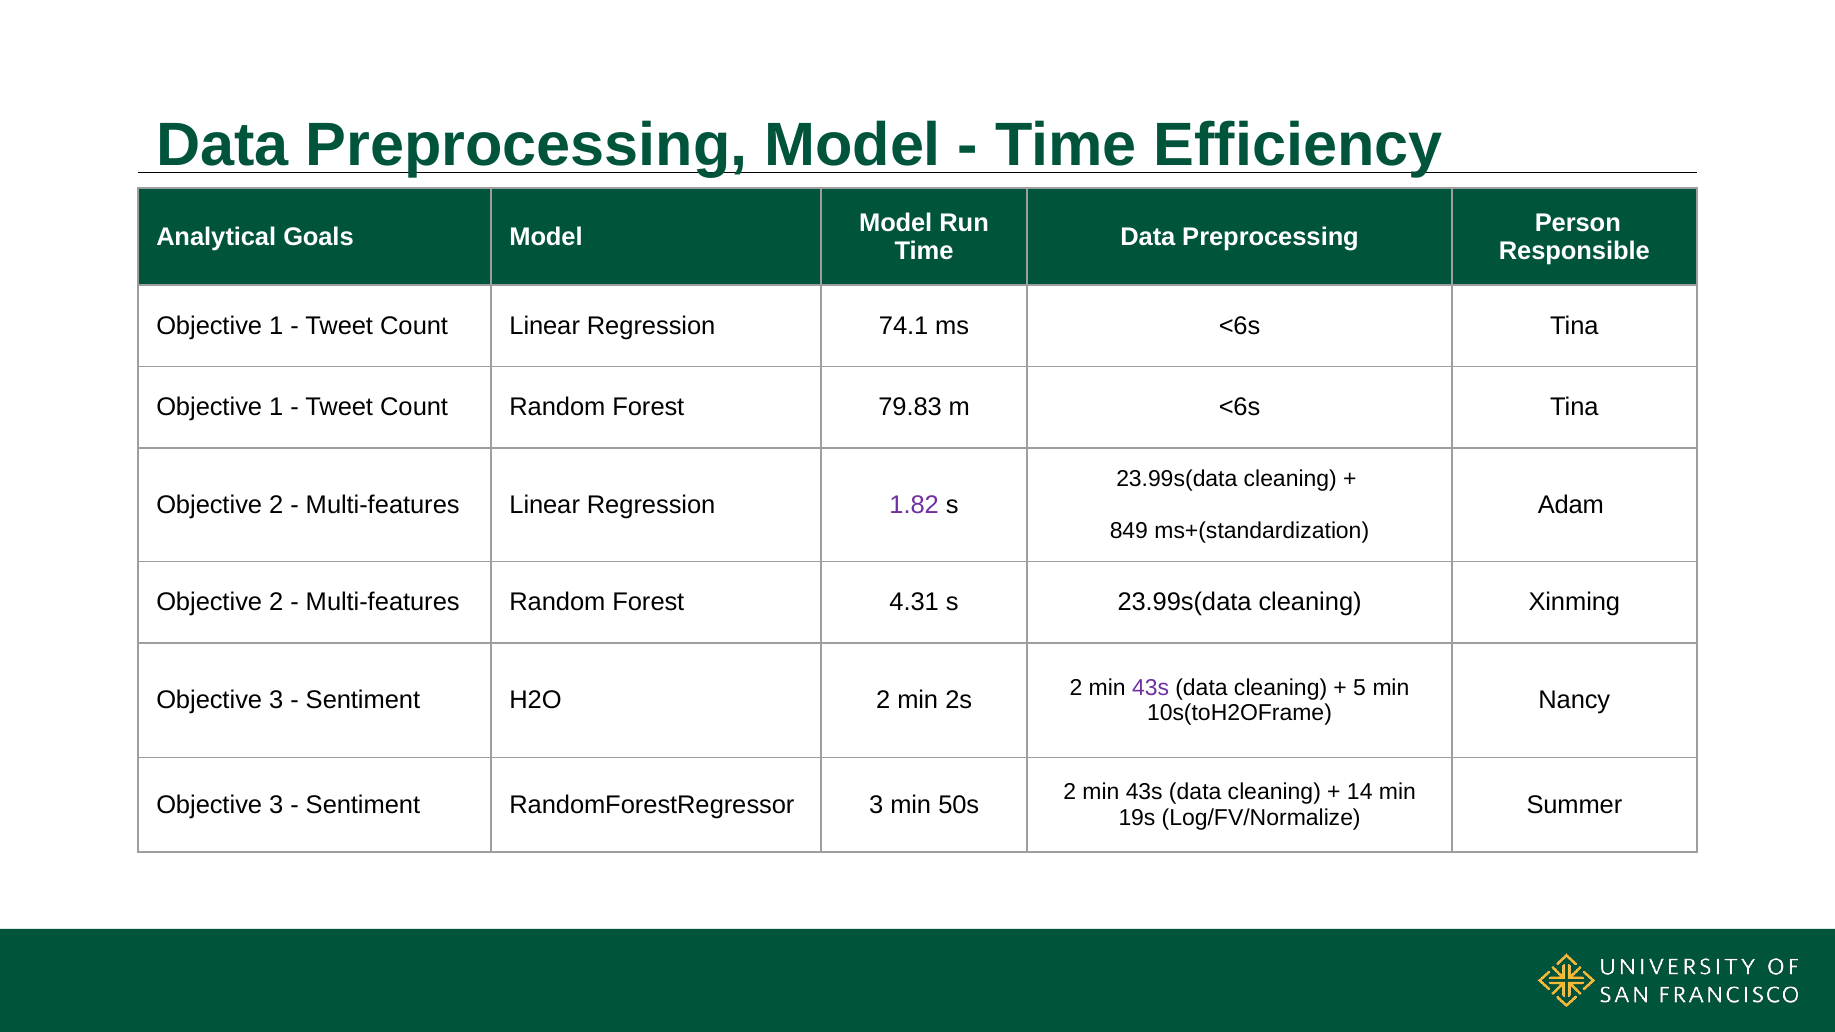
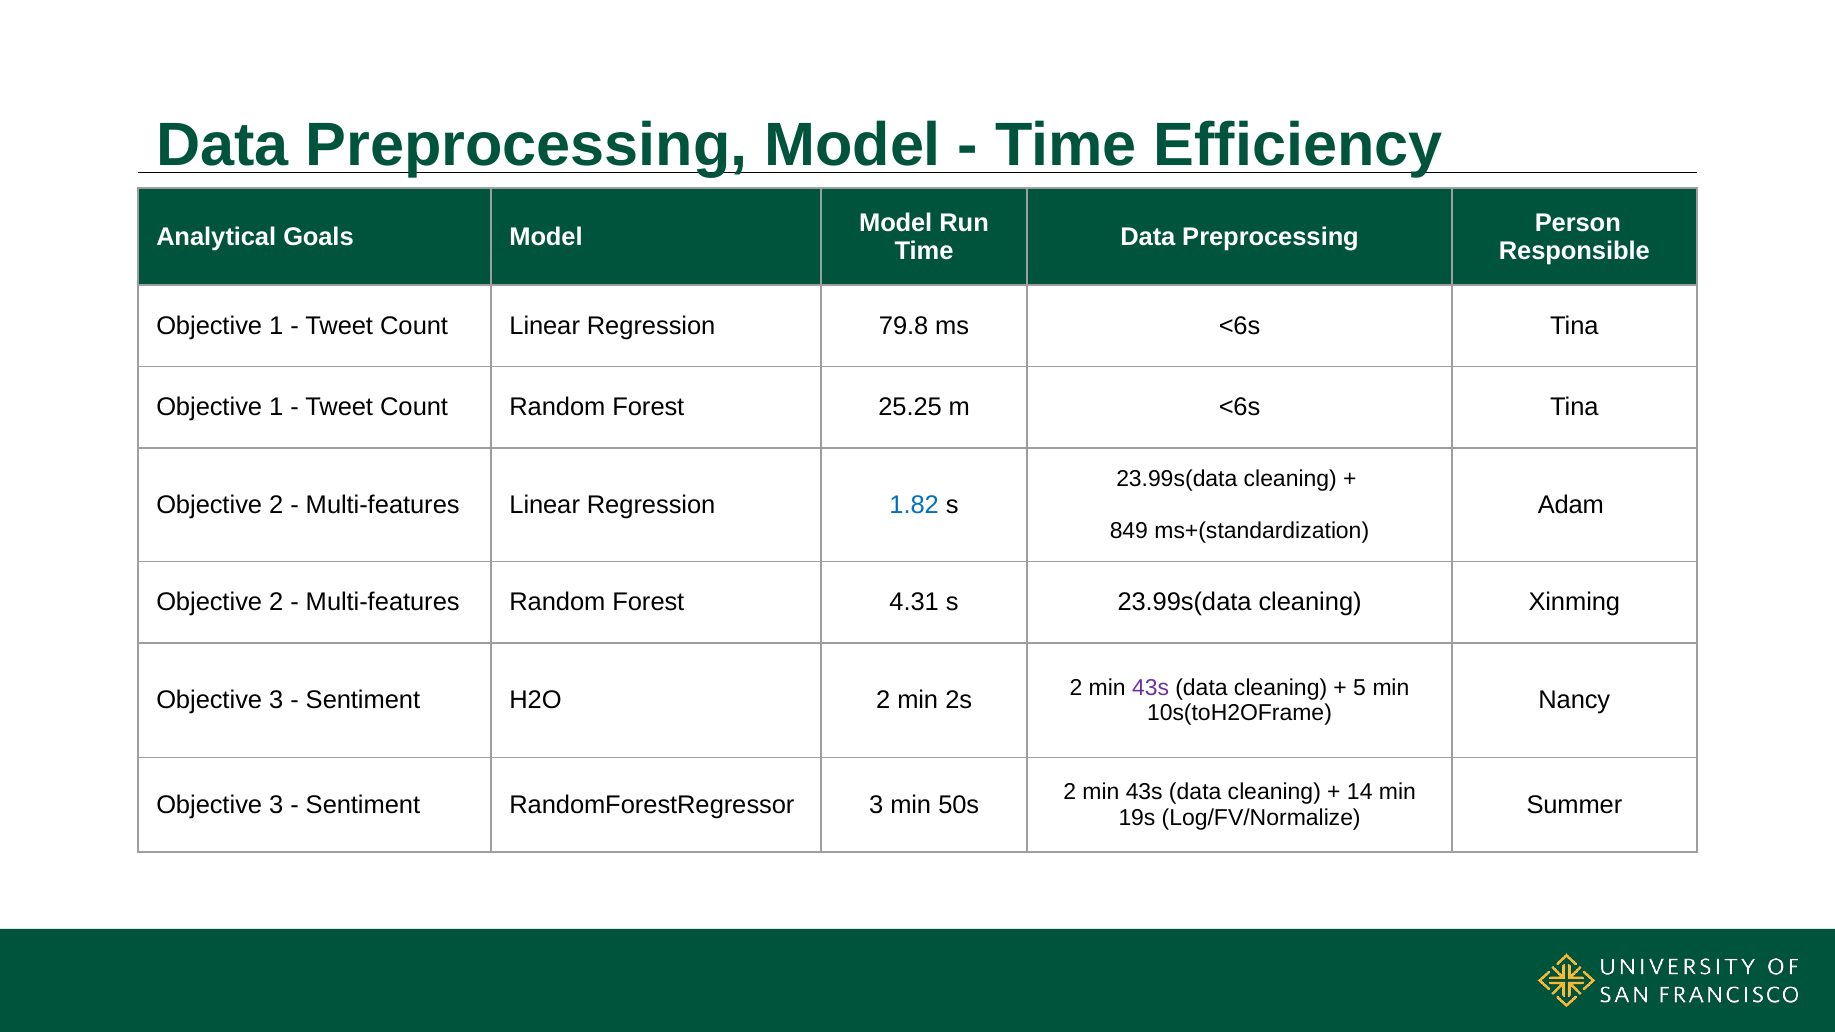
74.1: 74.1 -> 79.8 (904, 326)
79.83: 79.83 -> 25.25 (910, 408)
1.82 colour: purple -> blue (914, 505)
